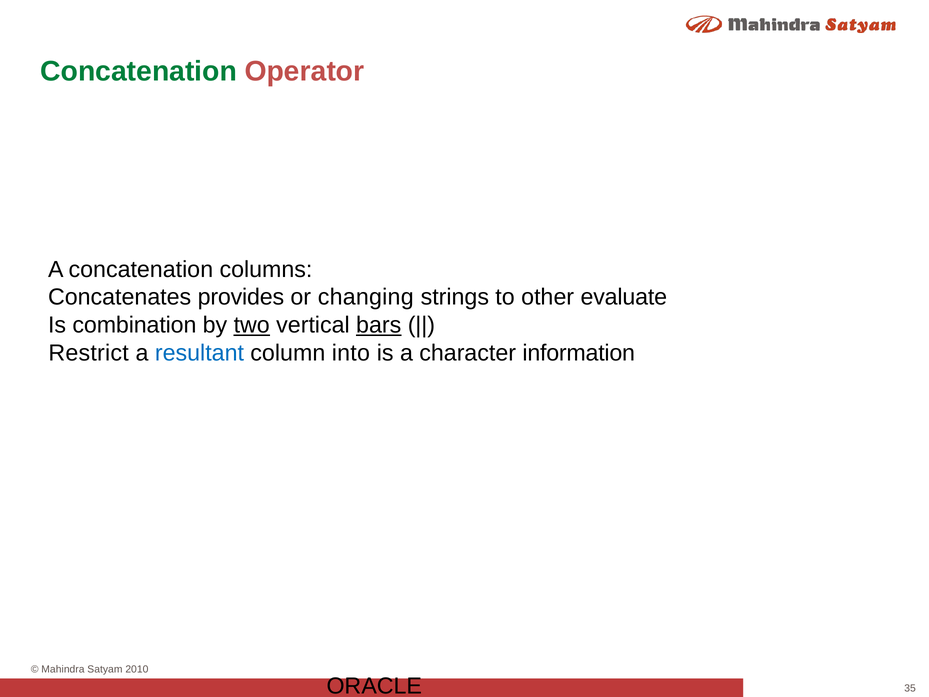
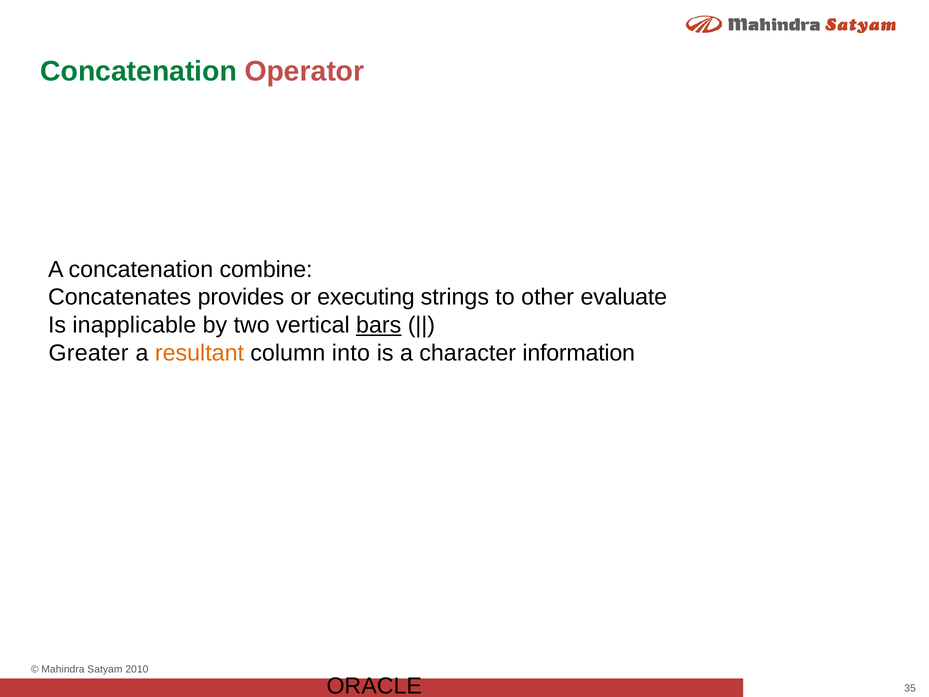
columns: columns -> combine (266, 269)
changing: changing -> executing (366, 297)
combination: combination -> inapplicable (134, 325)
two underline: present -> none (252, 325)
Restrict: Restrict -> Greater (89, 353)
resultant colour: blue -> orange (199, 353)
